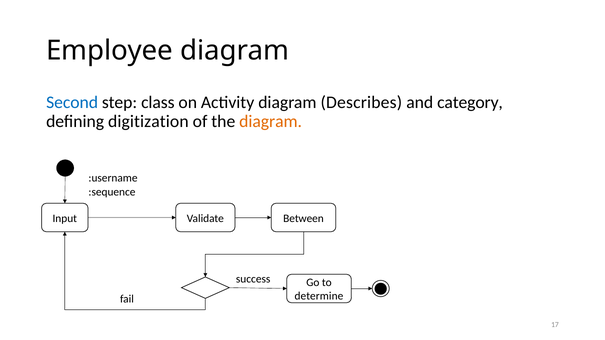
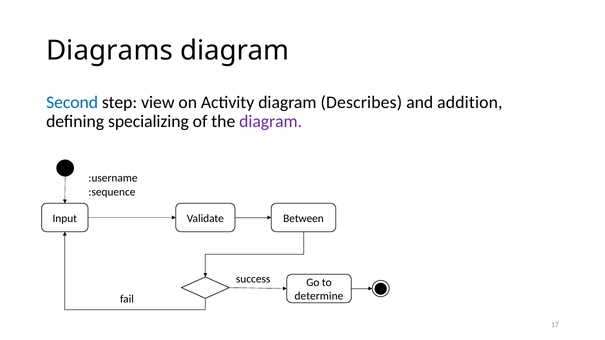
Employee: Employee -> Diagrams (109, 51)
class: class -> view (158, 102)
category: category -> addition (470, 102)
digitization: digitization -> specializing (148, 121)
diagram colour: orange -> purple (271, 121)
